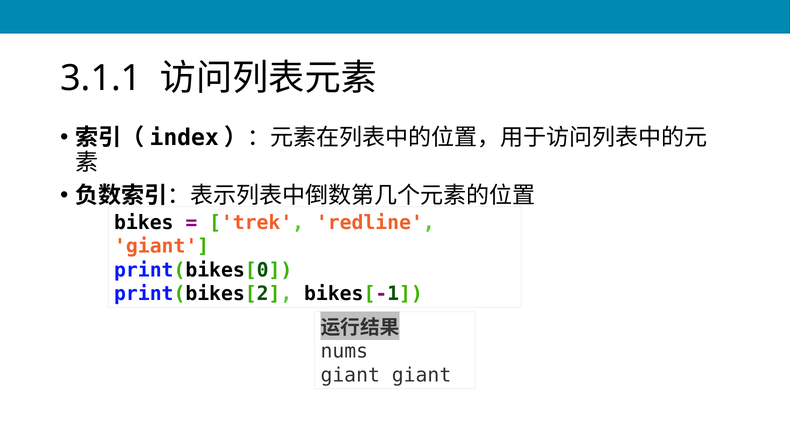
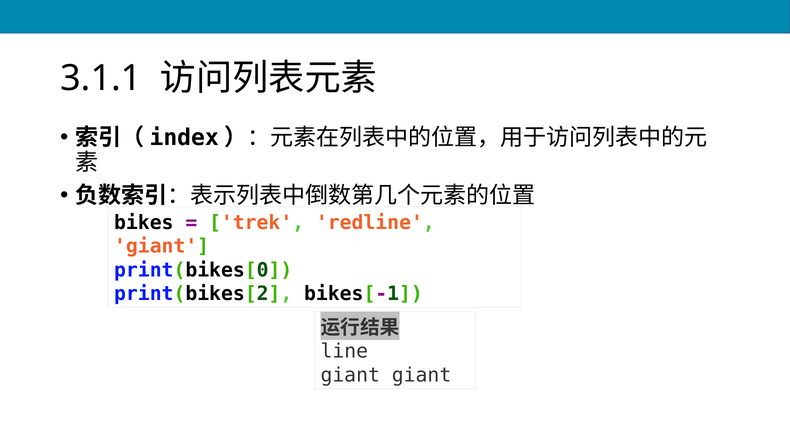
nums: nums -> line (344, 352)
